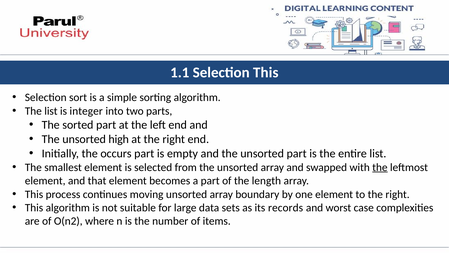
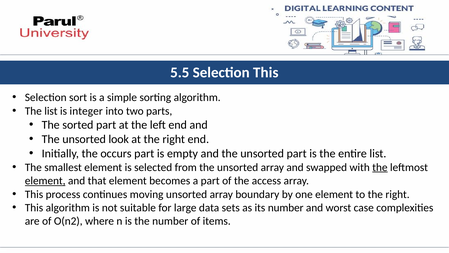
1.1: 1.1 -> 5.5 (180, 72)
high: high -> look (119, 139)
element underline: none -> present (45, 180)
length: length -> access (266, 180)
its records: records -> number (286, 207)
